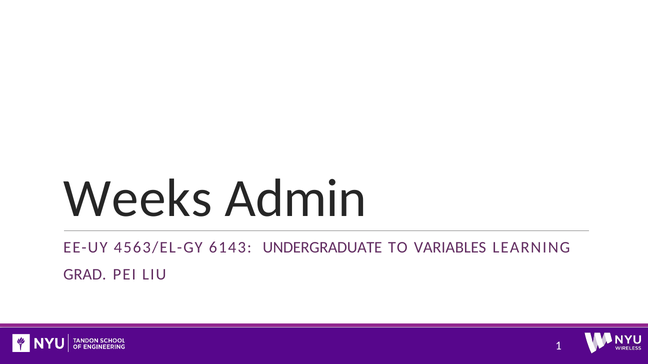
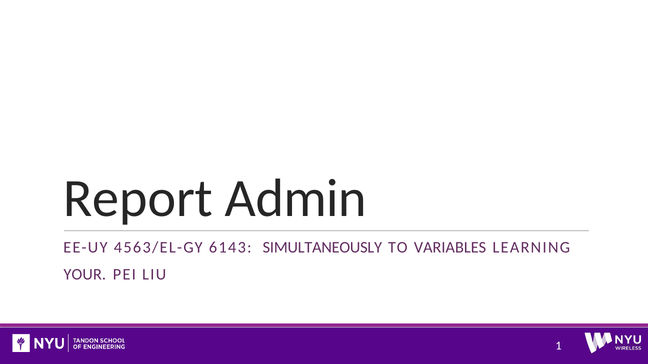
Weeks: Weeks -> Report (138, 199)
UNDERGRADUATE: UNDERGRADUATE -> SIMULTANEOUSLY (322, 248)
GRAD: GRAD -> YOUR (85, 275)
